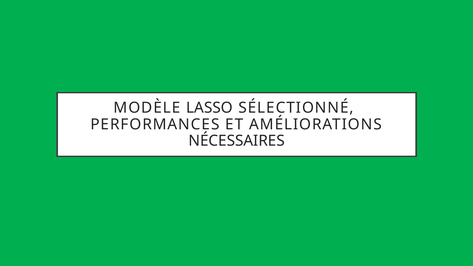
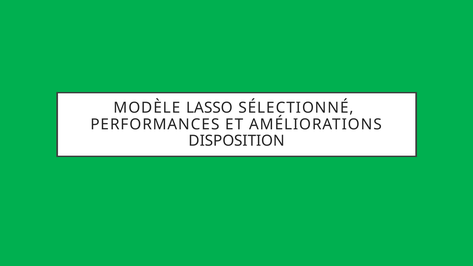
NÉCESSAIRES: NÉCESSAIRES -> DISPOSITION (237, 141)
